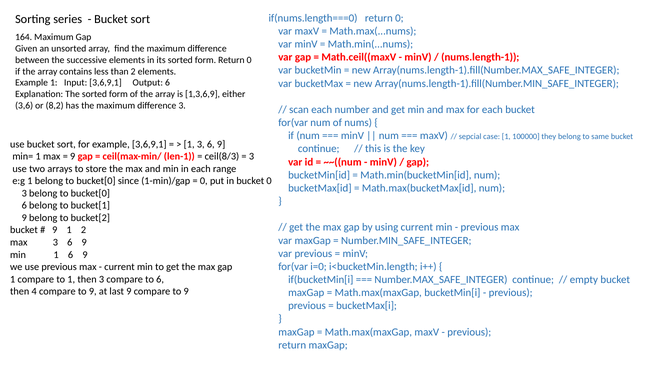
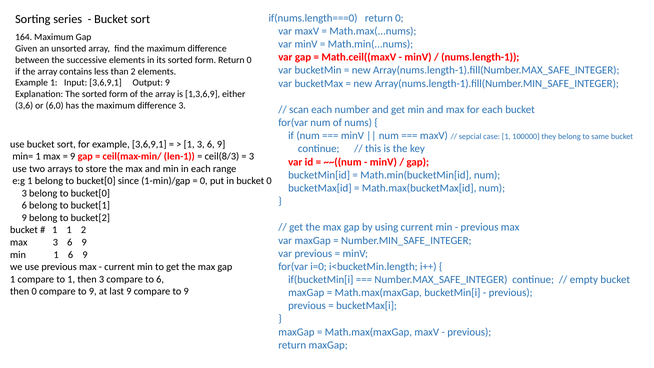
Output 6: 6 -> 9 (167, 83)
8,2: 8,2 -> 6,0 (55, 106)
9: 9 -> 1 (55, 230)
then 4: 4 -> 0 (34, 291)
